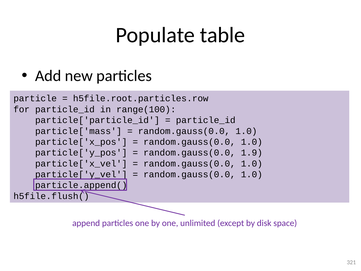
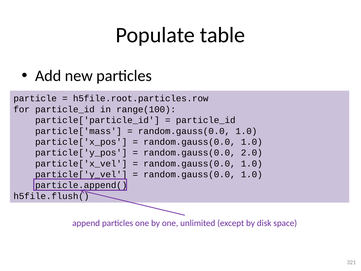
1.9: 1.9 -> 2.0 (252, 153)
